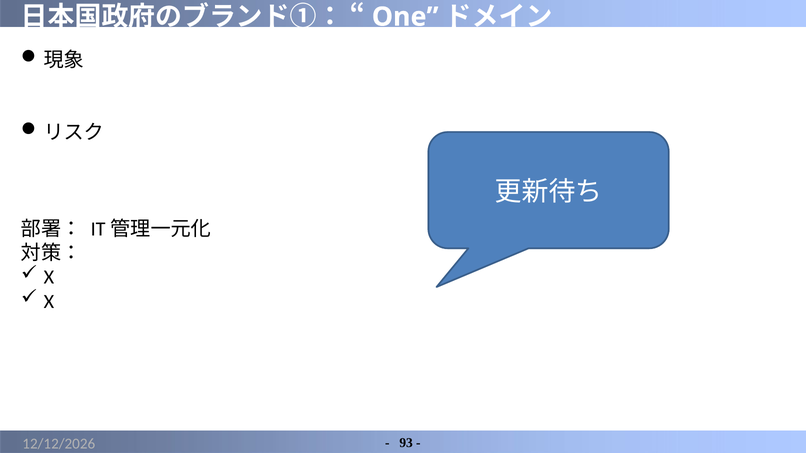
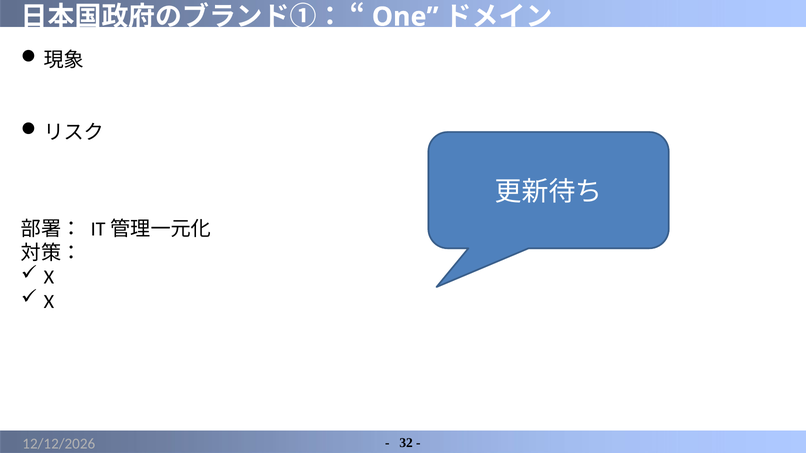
93: 93 -> 32 (406, 443)
